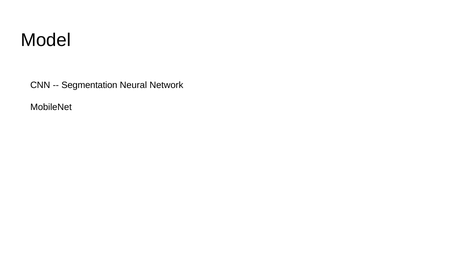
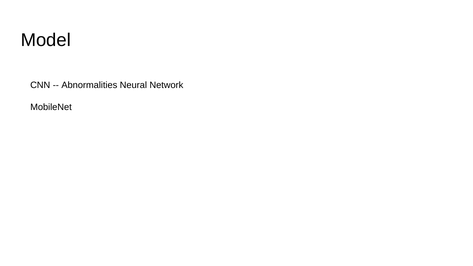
Segmentation: Segmentation -> Abnormalities (89, 85)
